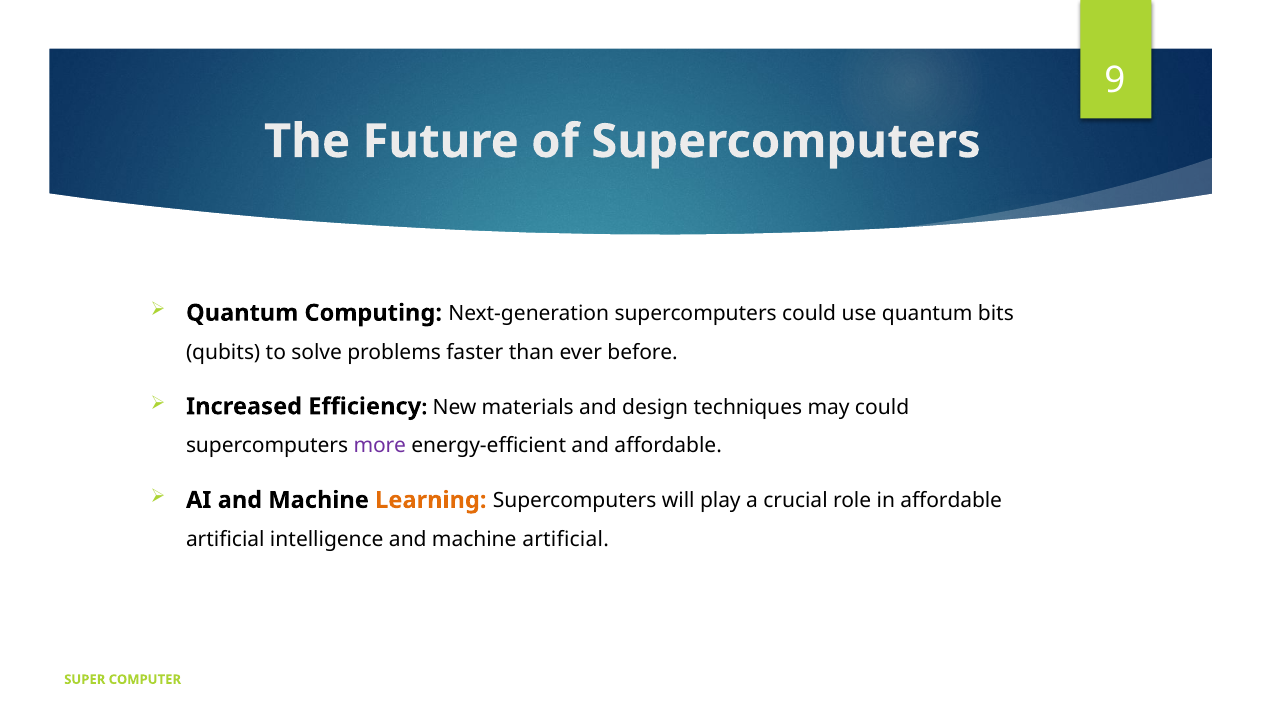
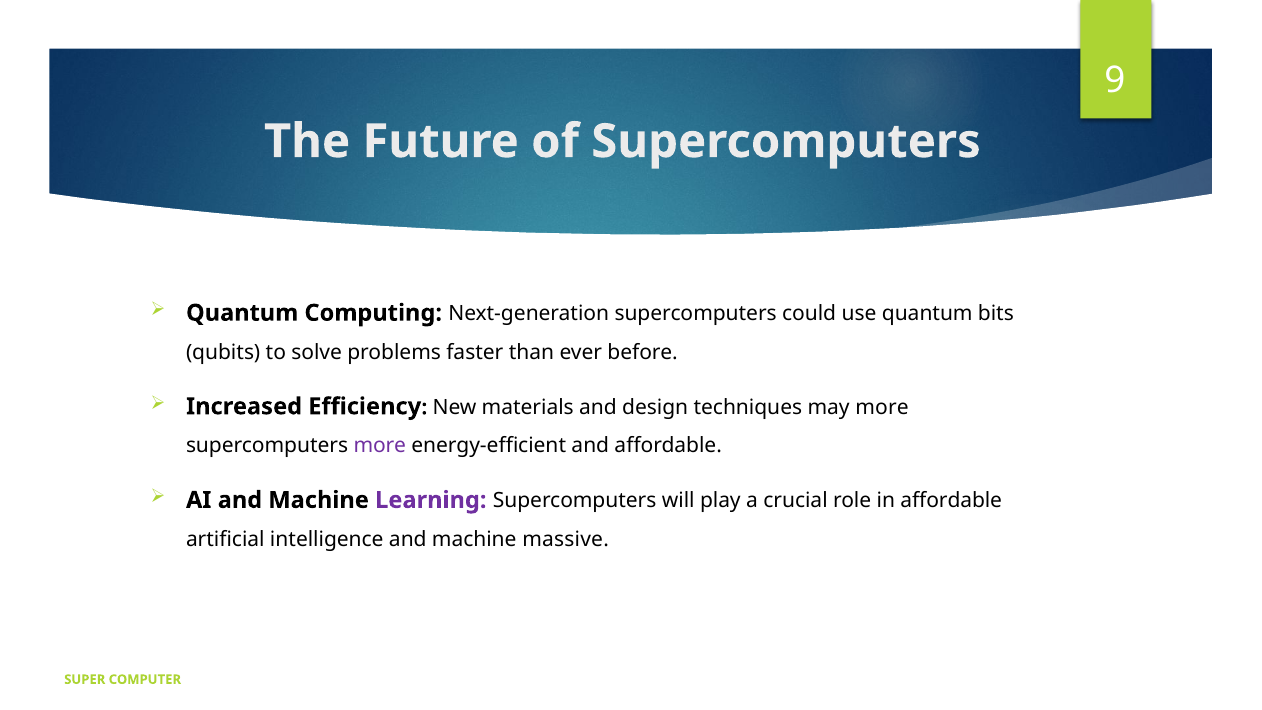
may could: could -> more (882, 407)
Learning colour: orange -> purple (431, 500)
machine artificial: artificial -> massive (566, 539)
